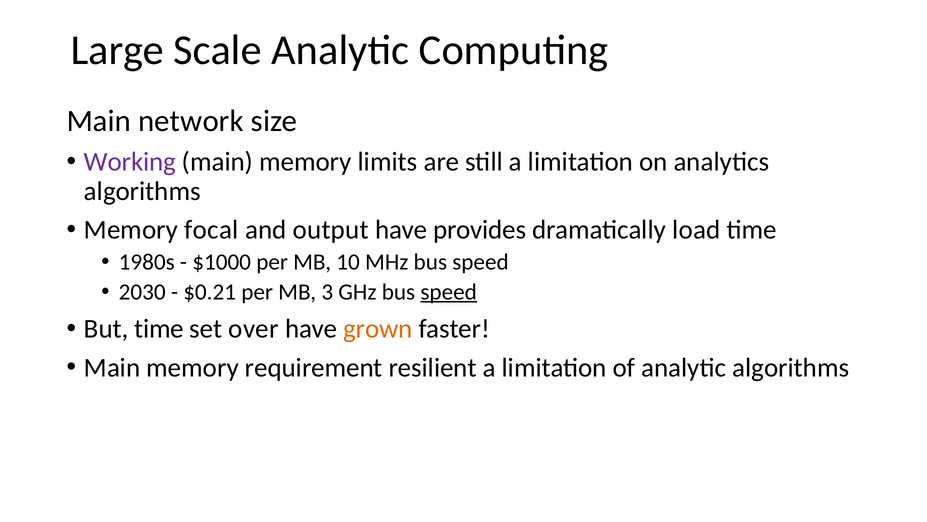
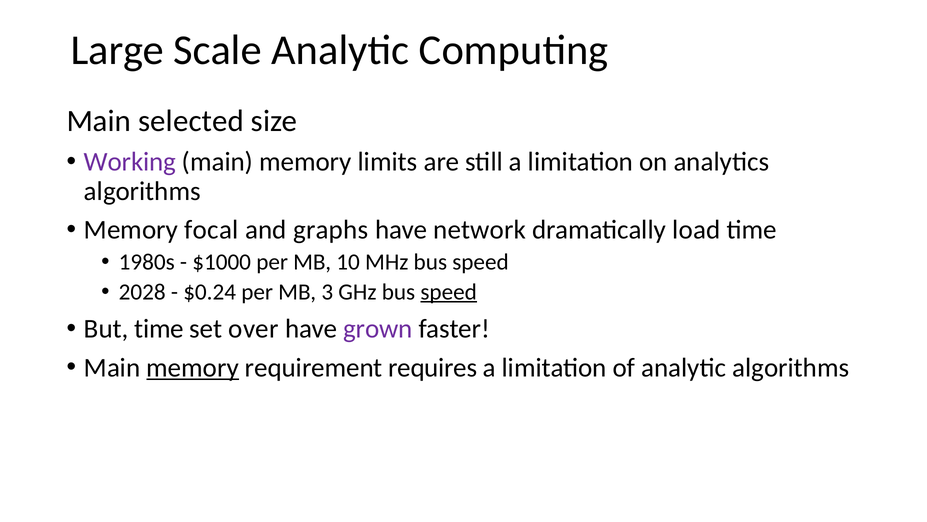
network: network -> selected (191, 121)
output: output -> graphs (331, 230)
provides: provides -> network (480, 230)
2030: 2030 -> 2028 (142, 292)
$0.21: $0.21 -> $0.24 (210, 292)
grown colour: orange -> purple (378, 328)
memory underline: none -> present (193, 367)
resilient: resilient -> requires (433, 367)
